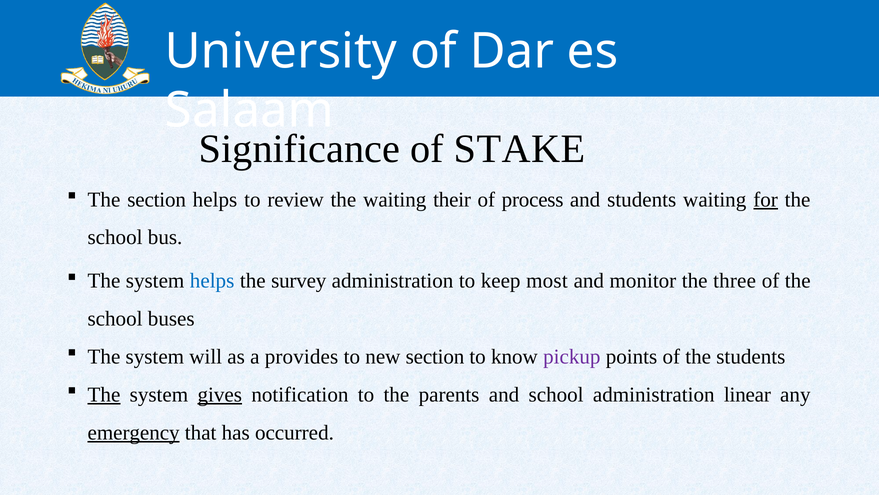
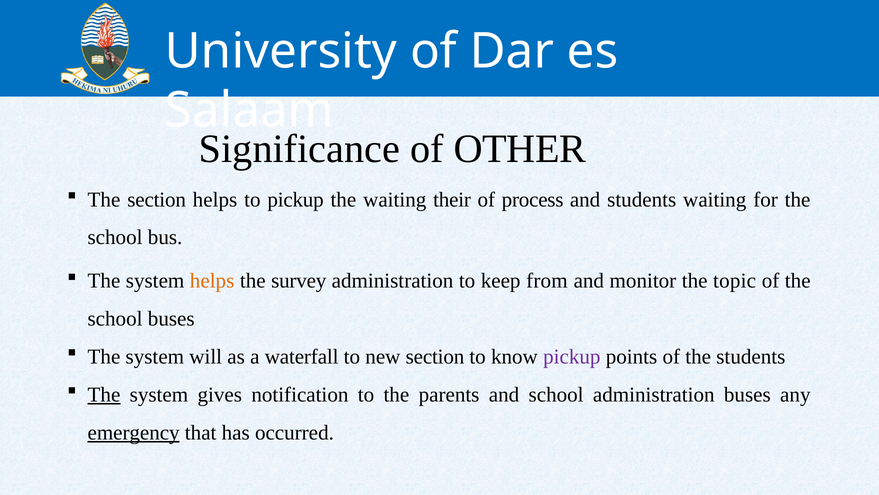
STAKE: STAKE -> OTHER (520, 149)
to review: review -> pickup (296, 199)
for underline: present -> none (766, 199)
helps colour: blue -> orange (212, 281)
most: most -> from (547, 281)
three: three -> topic (735, 281)
provides: provides -> waterfall (302, 356)
gives underline: present -> none (220, 394)
administration linear: linear -> buses (747, 394)
